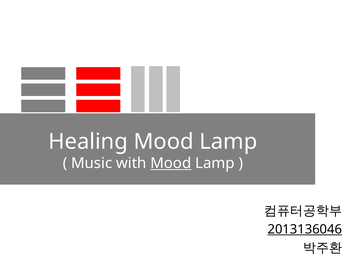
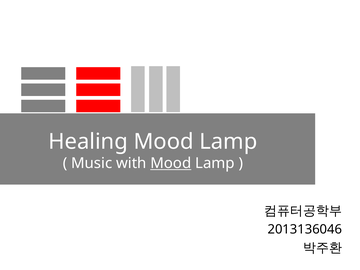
2013136046 underline: present -> none (305, 229)
